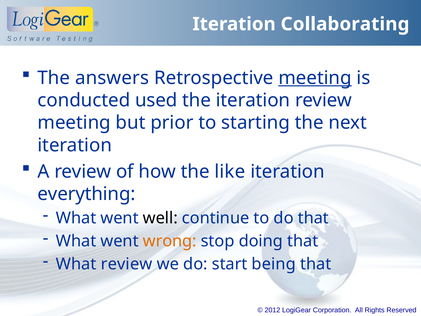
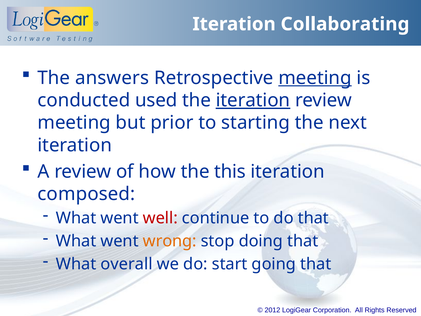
iteration underline: none -> present (253, 100)
like: like -> this (230, 171)
everything: everything -> composed (86, 194)
well colour: black -> red (160, 218)
What review: review -> overall (127, 264)
being: being -> going (274, 264)
